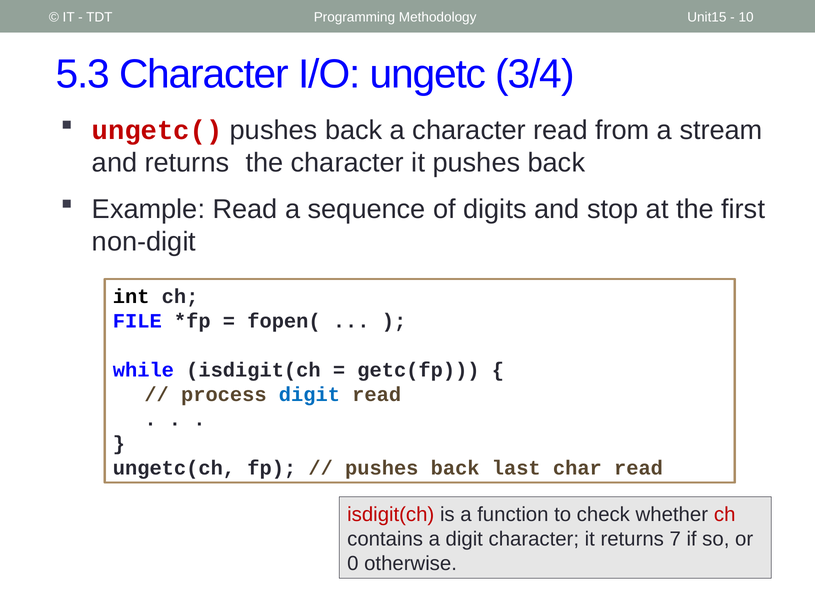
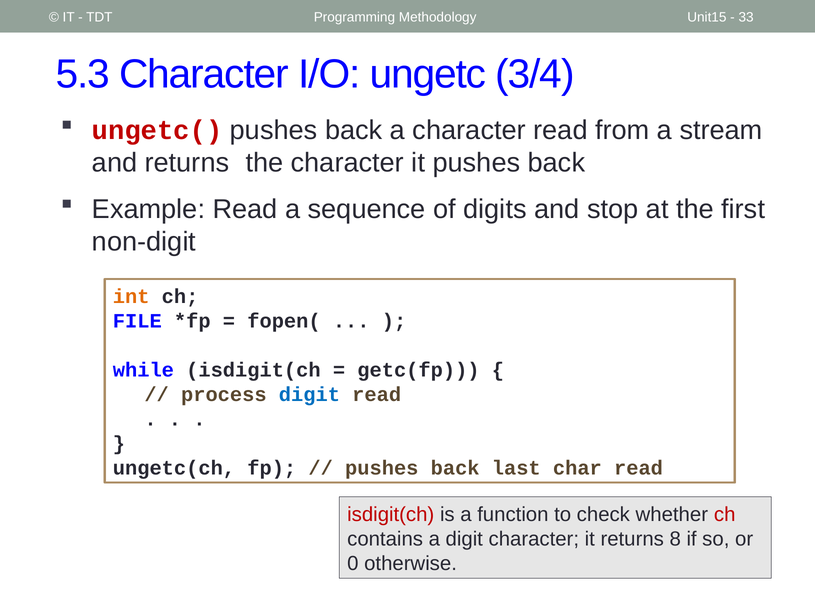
10: 10 -> 33 (746, 17)
int colour: black -> orange (131, 297)
7: 7 -> 8 (675, 539)
